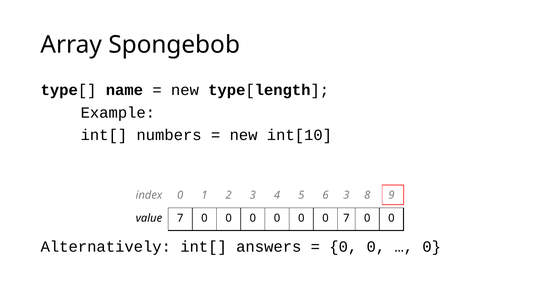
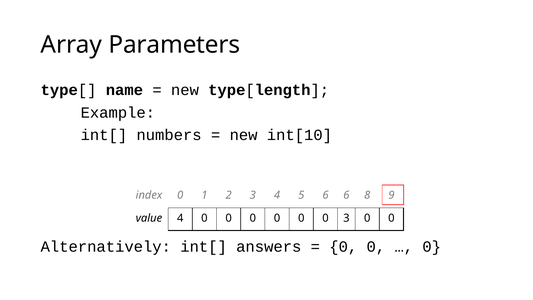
Spongebob: Spongebob -> Parameters (174, 45)
6 3: 3 -> 6 (346, 195)
value 7: 7 -> 4 (180, 218)
0 7: 7 -> 3 (346, 218)
